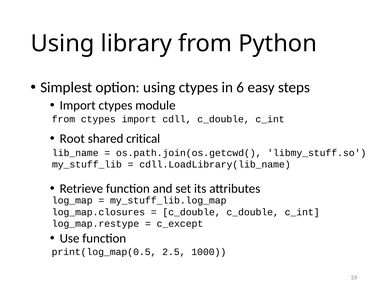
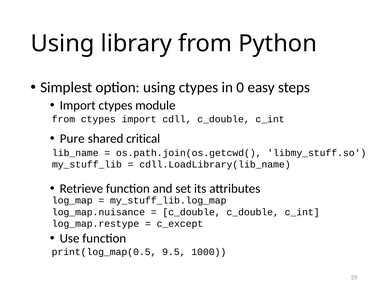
6: 6 -> 0 (240, 87)
Root: Root -> Pure (72, 139)
log_map.closures: log_map.closures -> log_map.nuisance (98, 212)
2.5: 2.5 -> 9.5 (174, 252)
